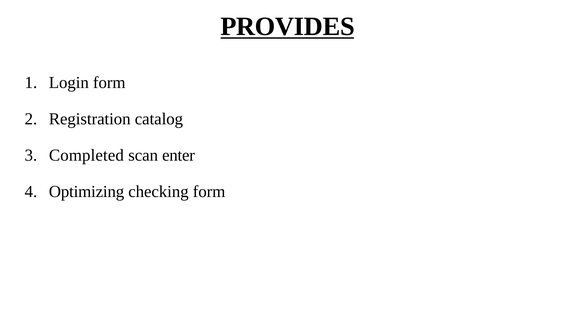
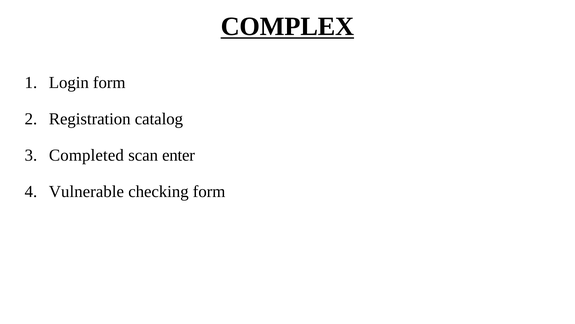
PROVIDES: PROVIDES -> COMPLEX (288, 26)
Optimizing: Optimizing -> Vulnerable (86, 191)
